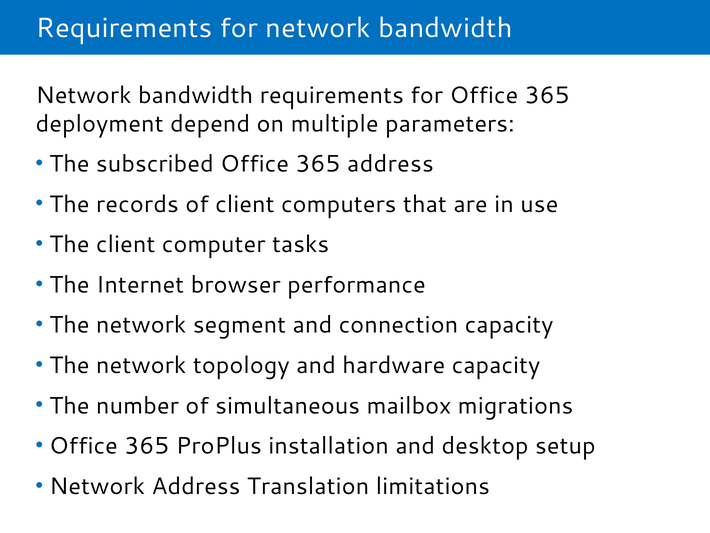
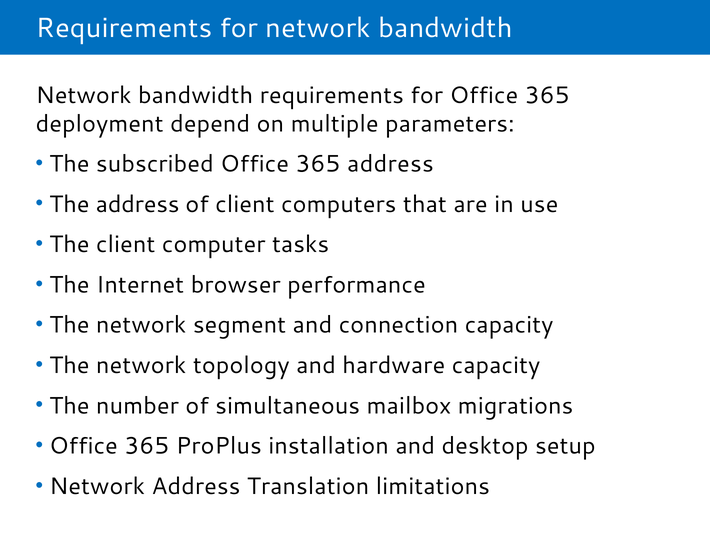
The records: records -> address (138, 204)
